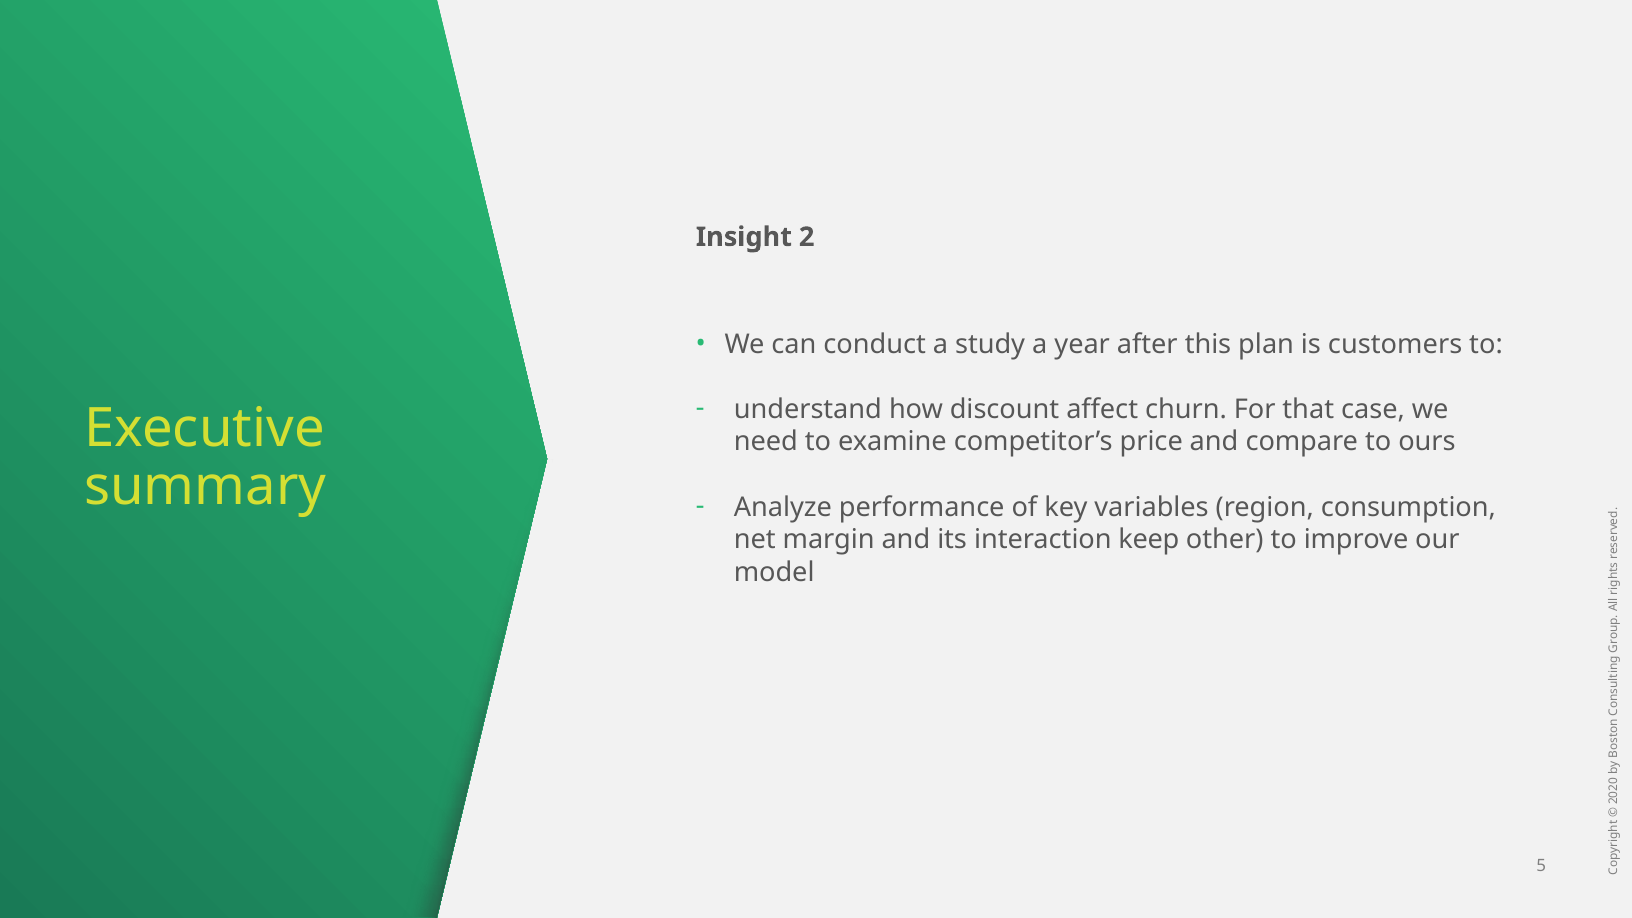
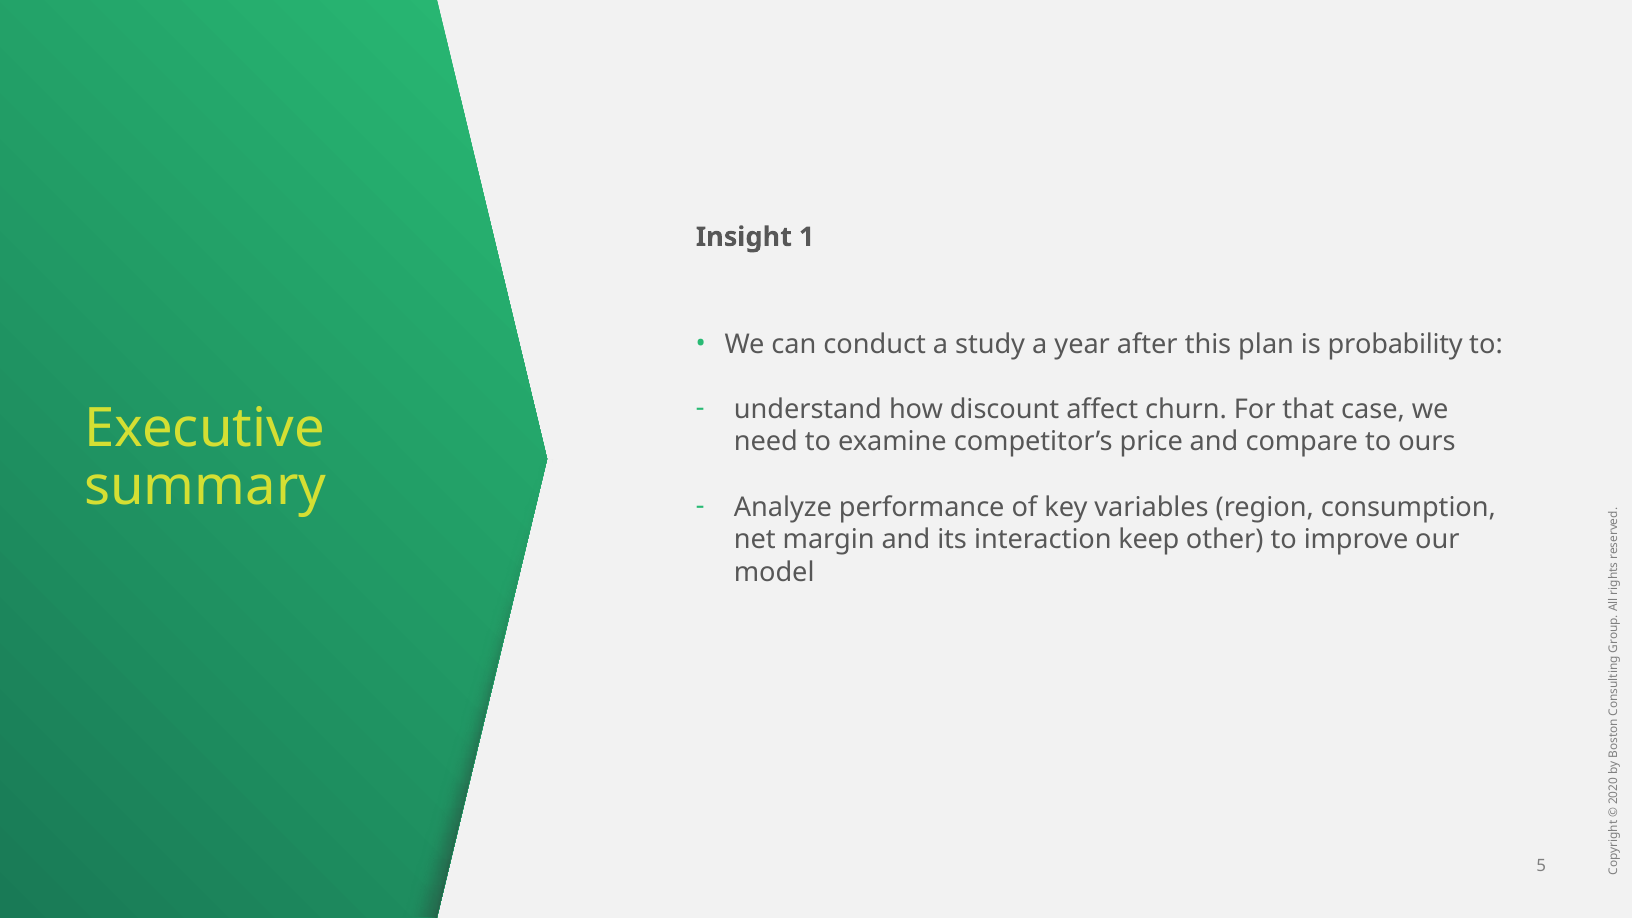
Insight 2: 2 -> 1 (807, 237)
customers: customers -> probability (1395, 344)
